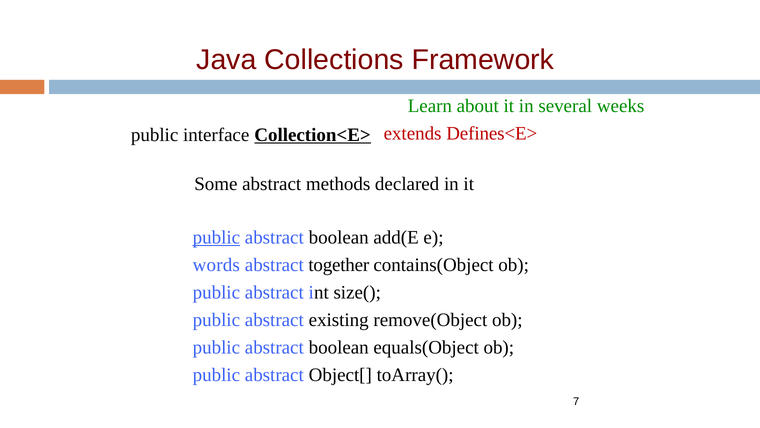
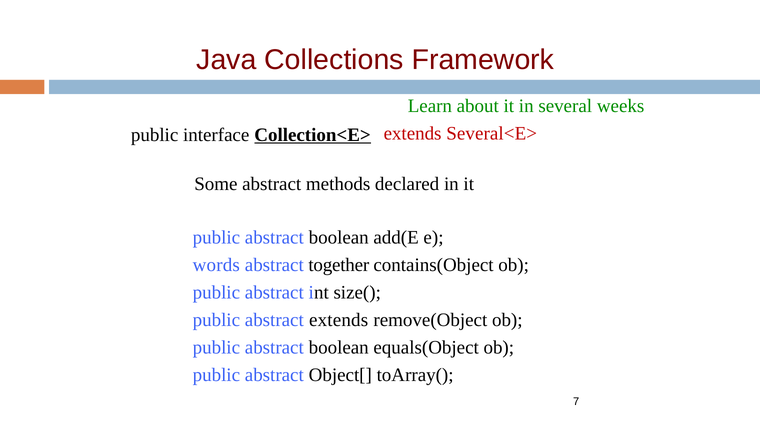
Defines<E>: Defines<E> -> Several<E> (492, 133)
public underline: present -> none (216, 237)
abstract existing: existing -> extends (339, 320)
